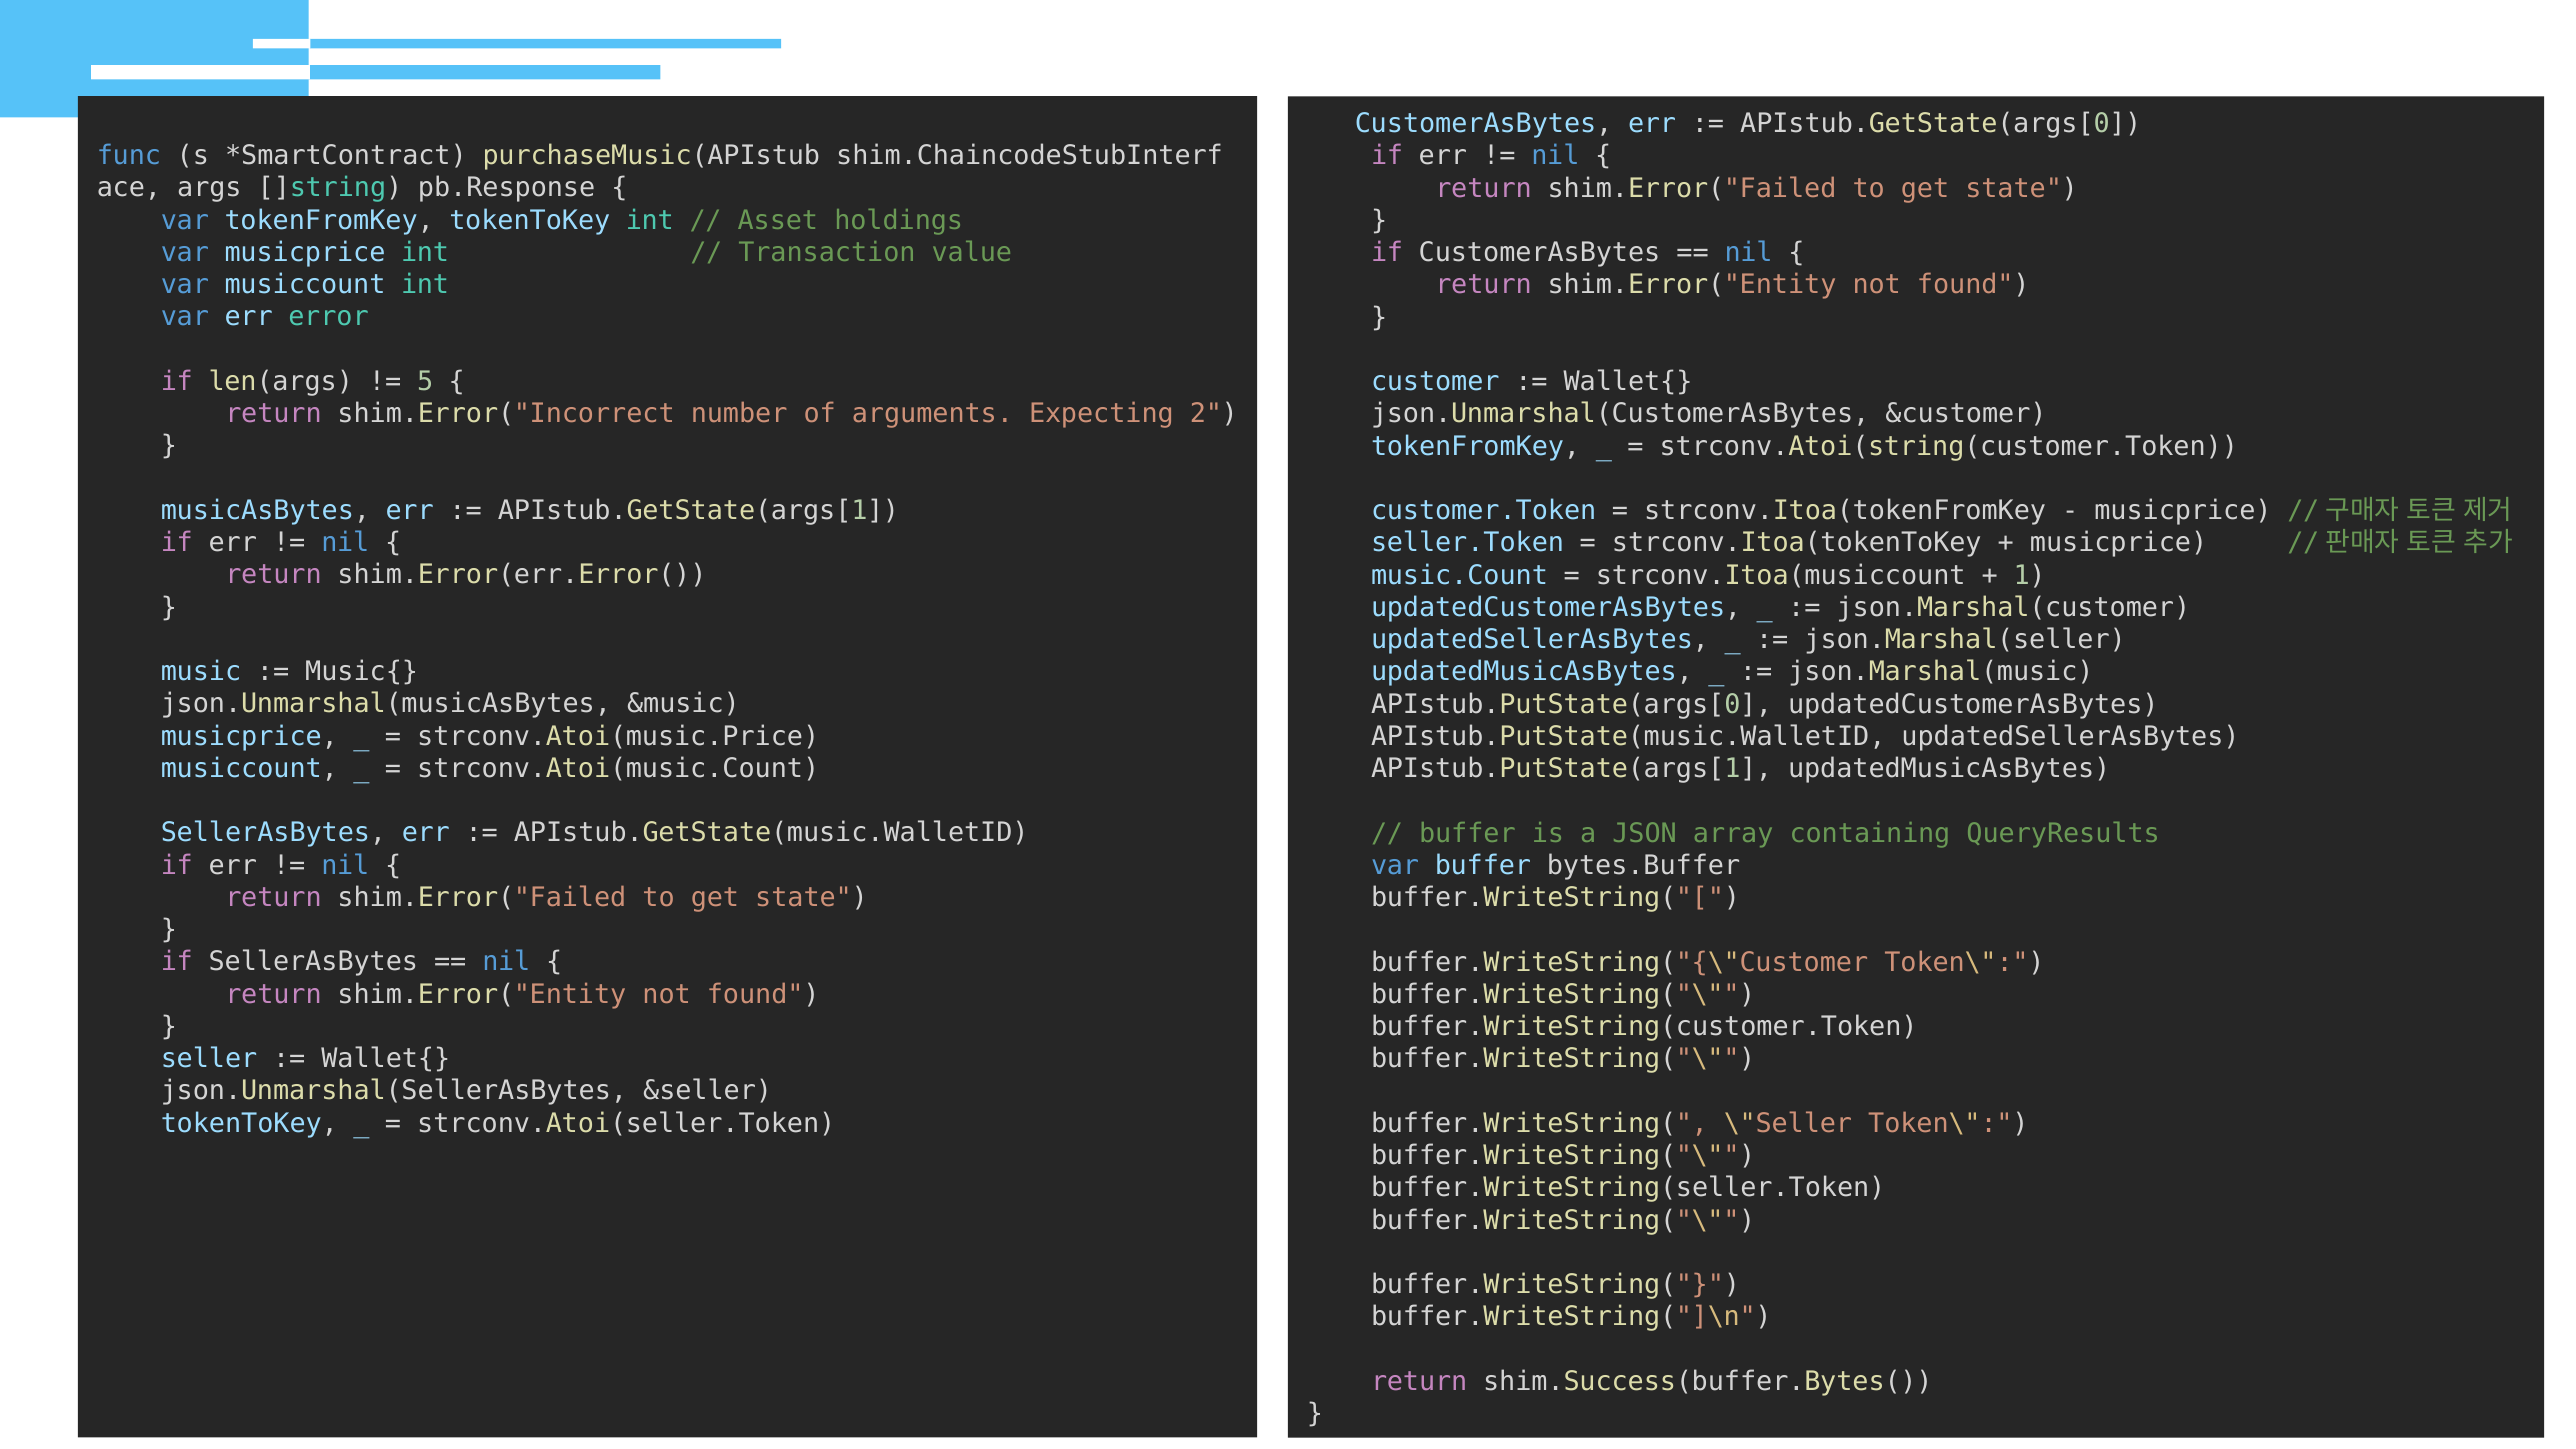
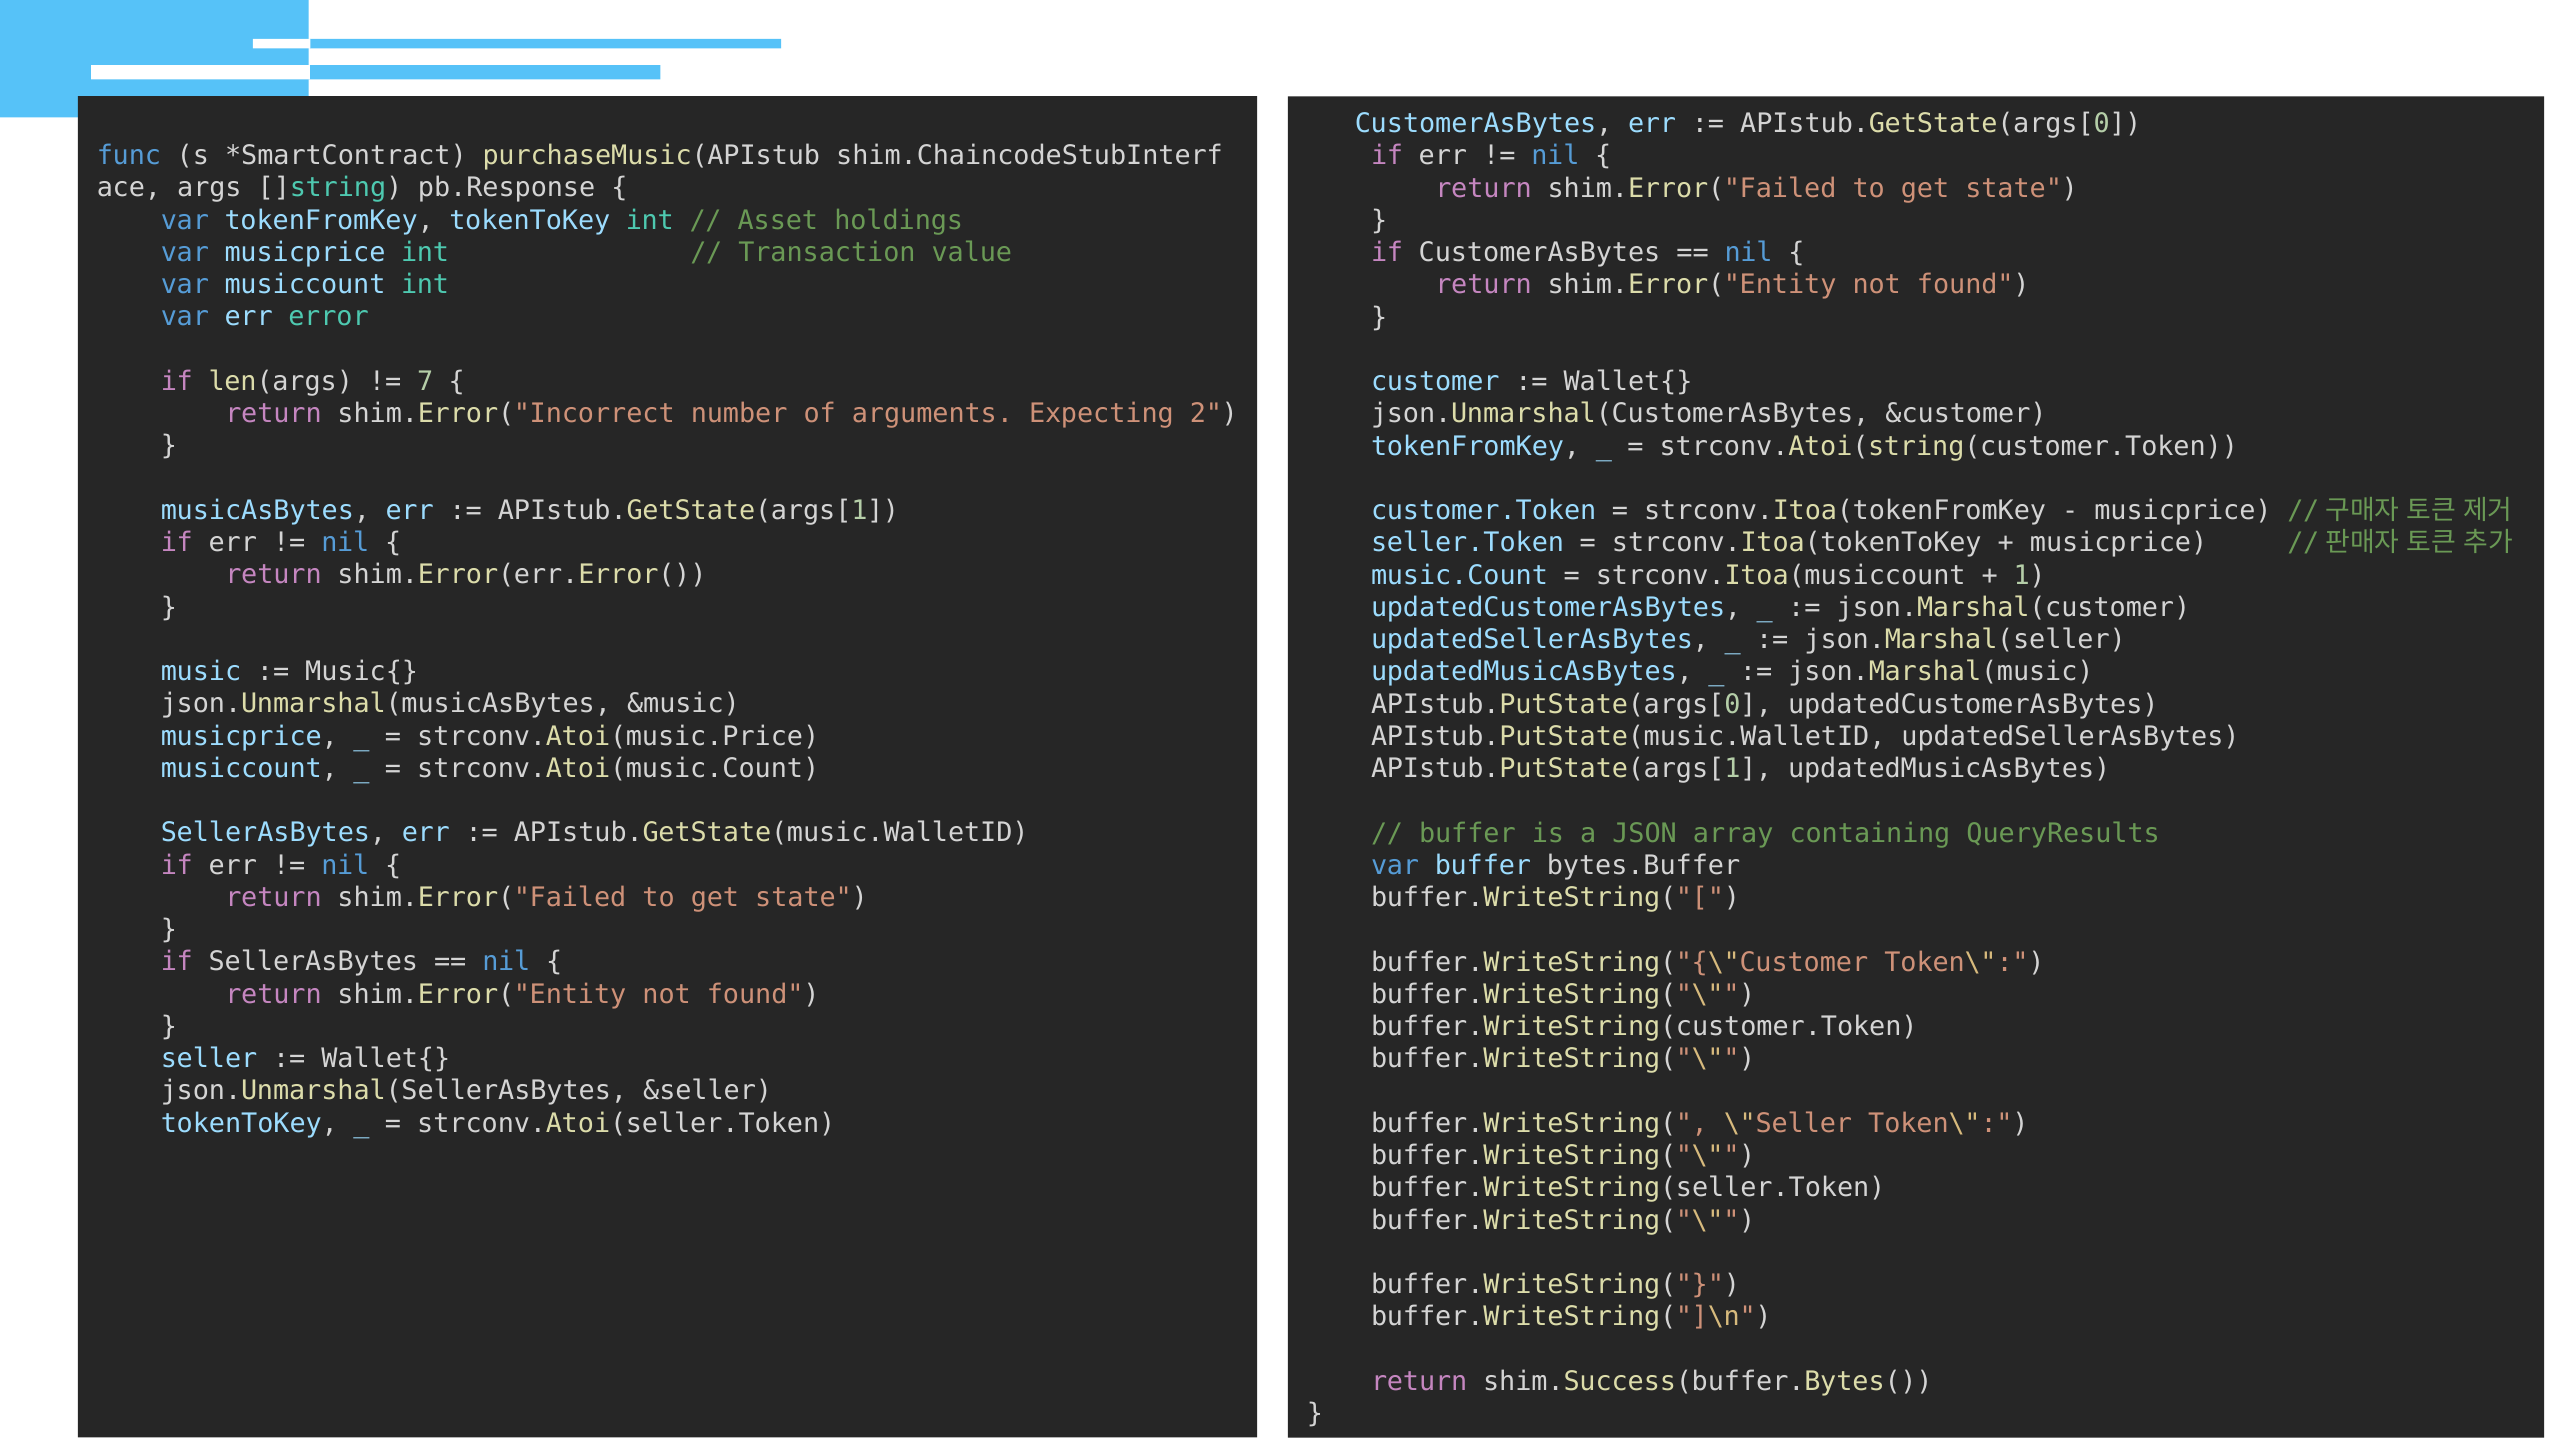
5: 5 -> 7 (425, 382)
